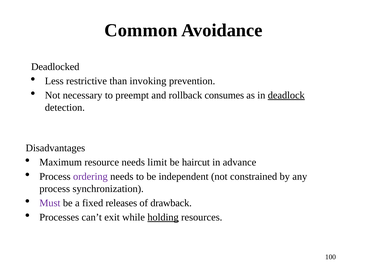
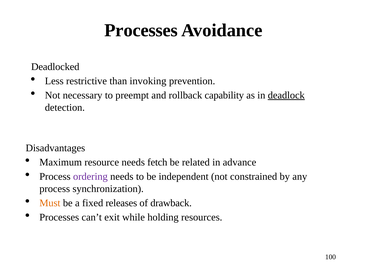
Common: Common -> Processes (141, 30)
consumes: consumes -> capability (224, 95)
limit: limit -> fetch (157, 162)
haircut: haircut -> related (196, 162)
Must colour: purple -> orange (50, 203)
holding underline: present -> none (163, 217)
